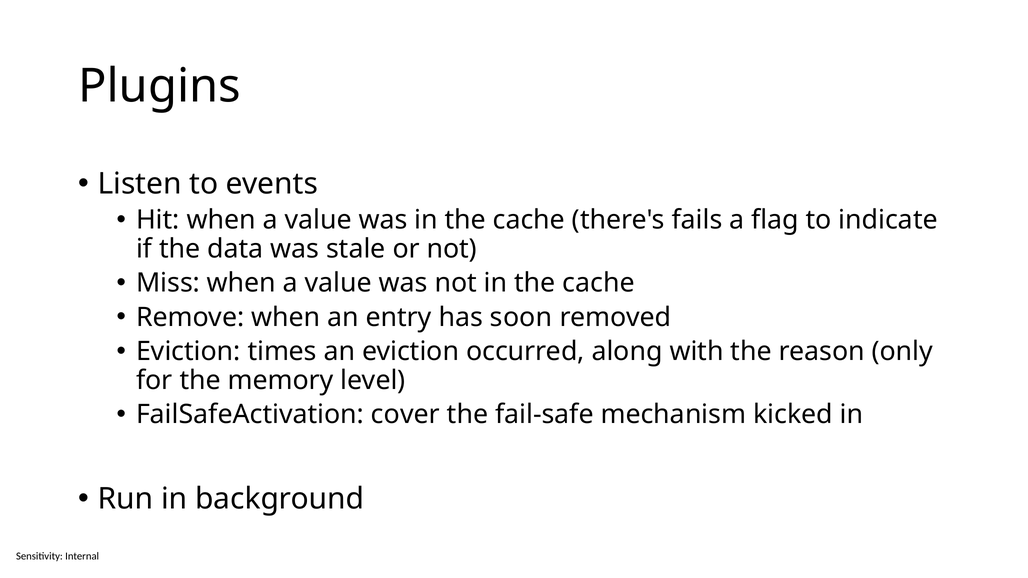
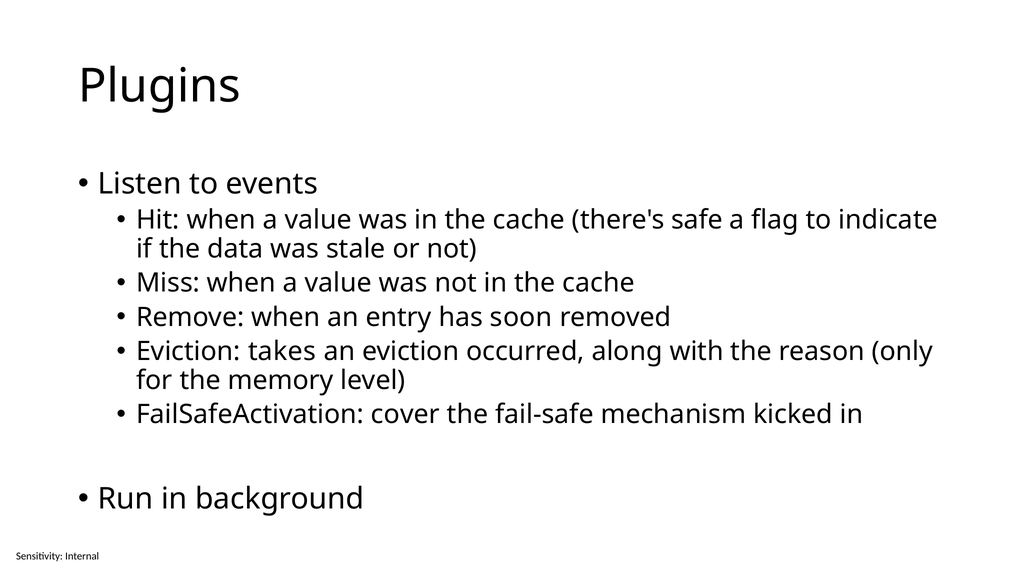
fails: fails -> safe (697, 220)
times: times -> takes (282, 352)
